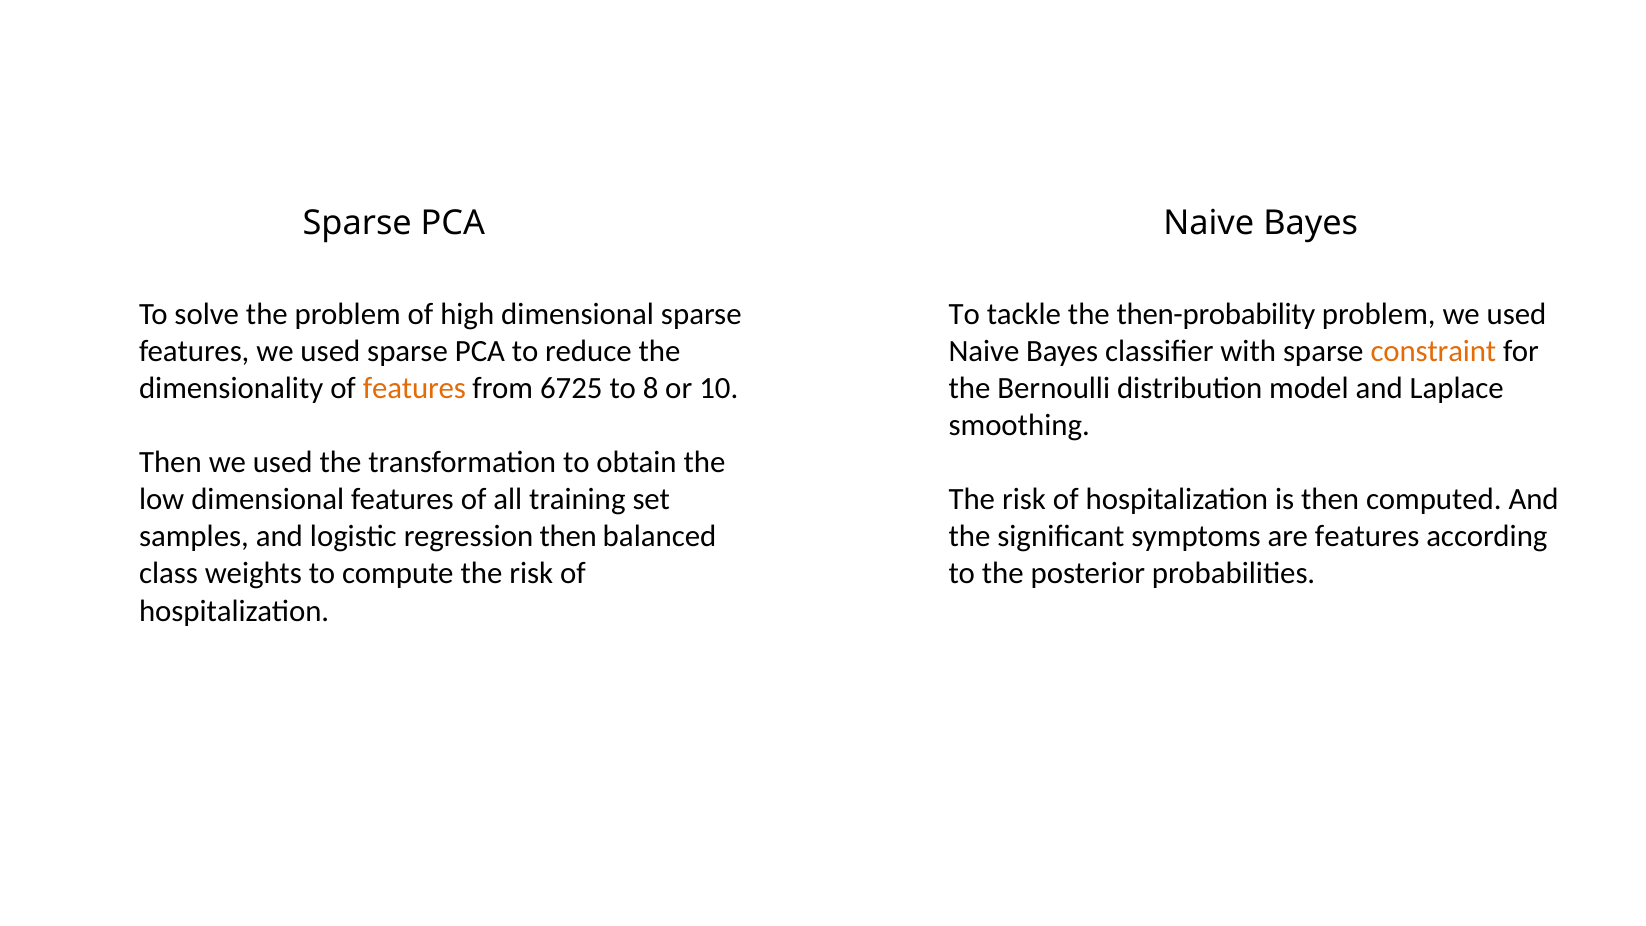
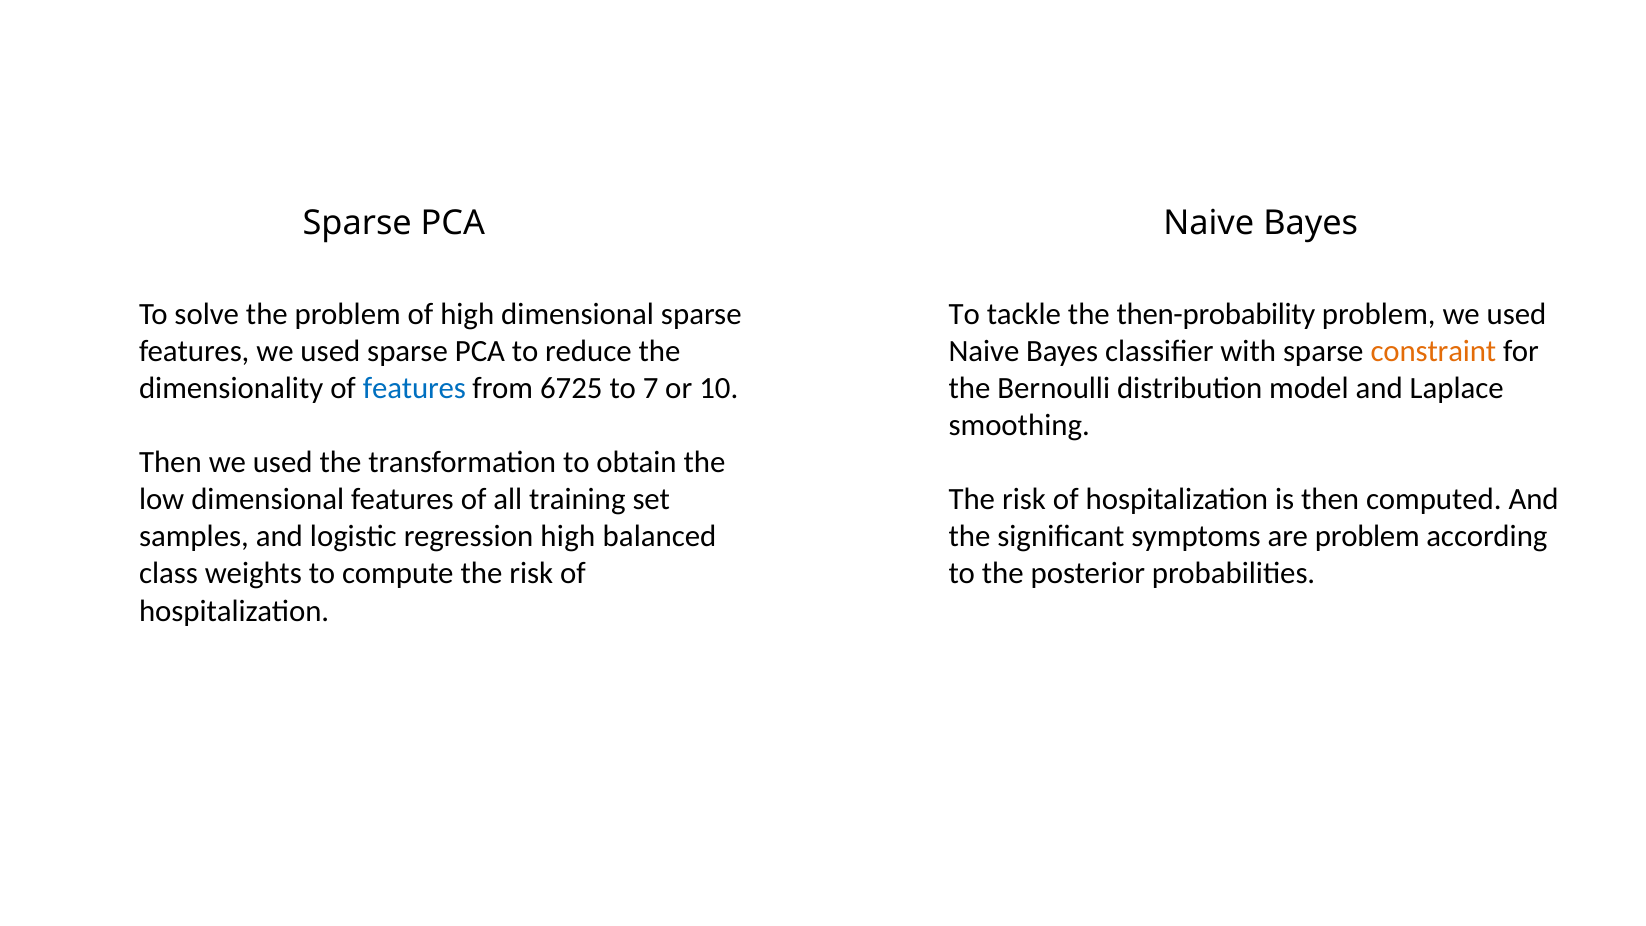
features colour: orange -> blue (414, 389)
8: 8 -> 7 (651, 389)
regression then: then -> high (568, 537)
are features: features -> problem (1367, 537)
